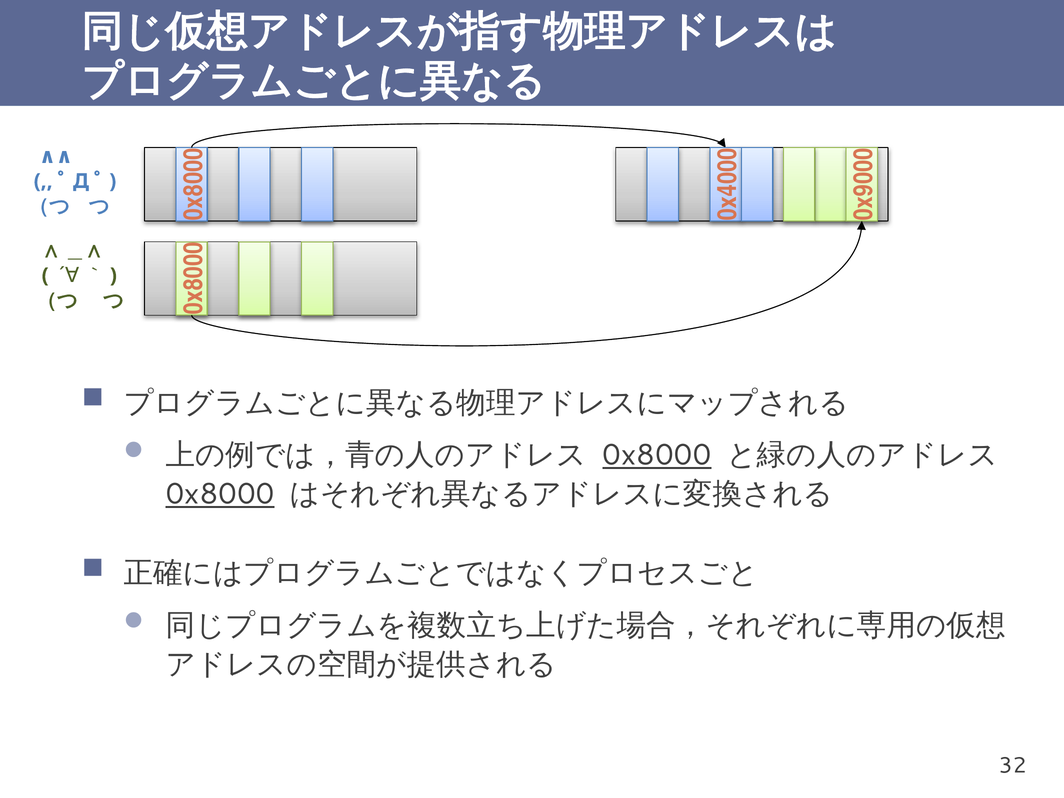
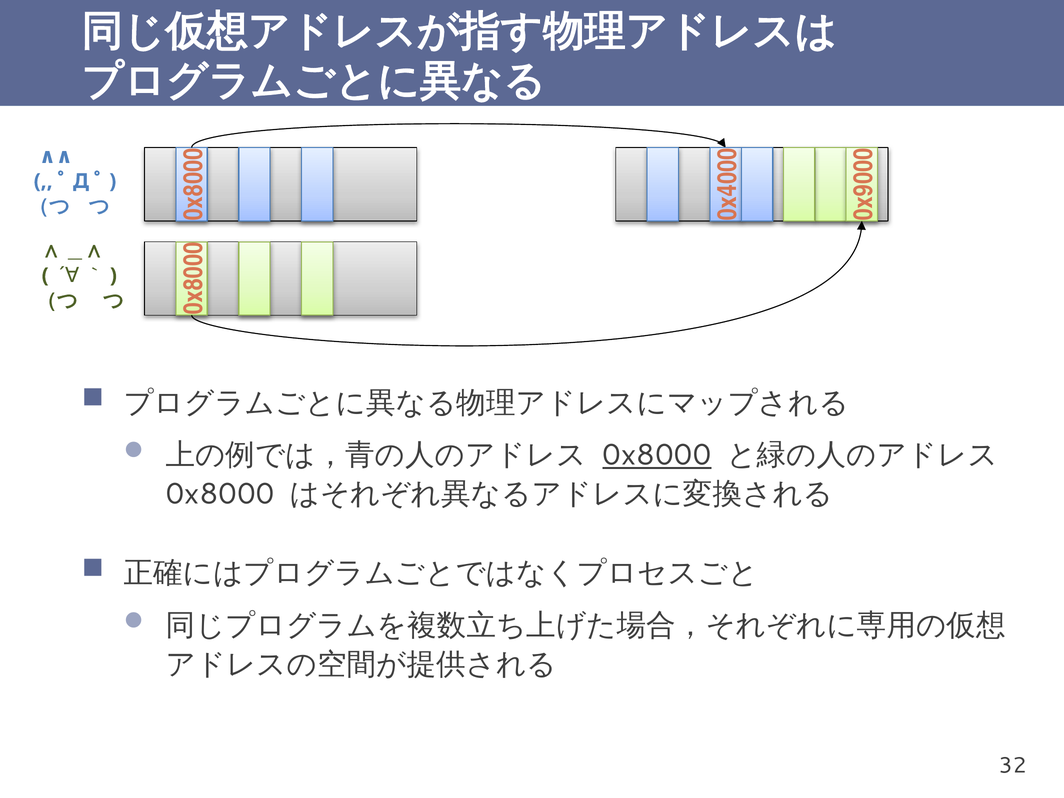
0x8000 underline: present -> none (220, 494)
